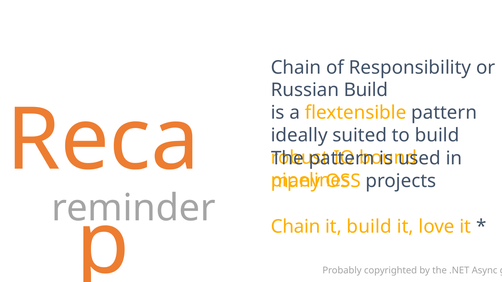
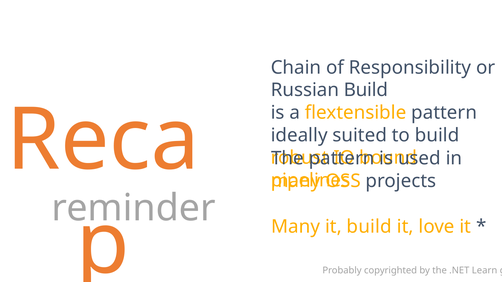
Chain: Chain -> Many (296, 227)
Async: Async -> Learn (485, 271)
